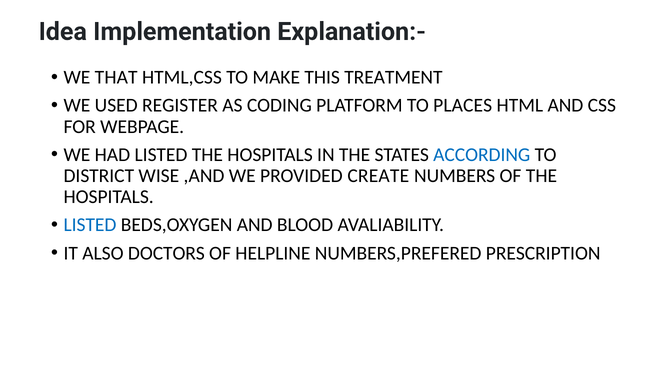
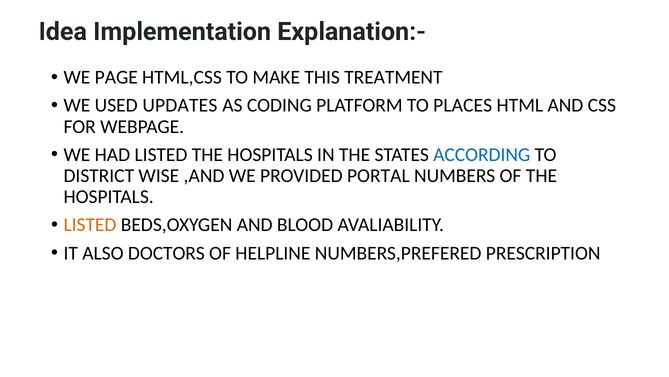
THAT: THAT -> PAGE (116, 77)
REGISTER: REGISTER -> UPDATES (180, 105)
CREATE: CREATE -> PORTAL (378, 175)
LISTED colour: blue -> orange (90, 225)
